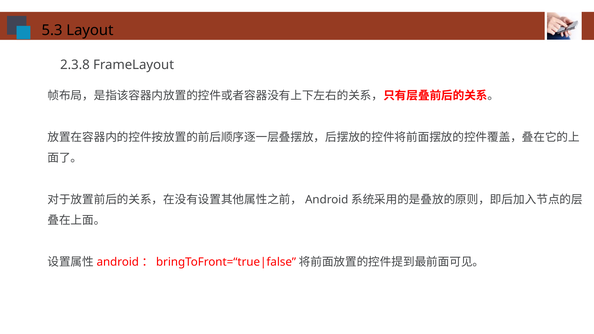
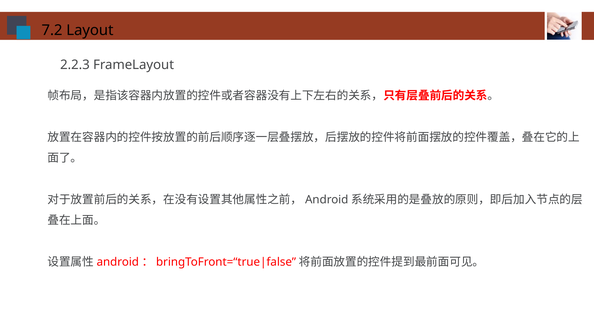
5.3: 5.3 -> 7.2 (52, 30)
2.3.8: 2.3.8 -> 2.2.3 (75, 65)
